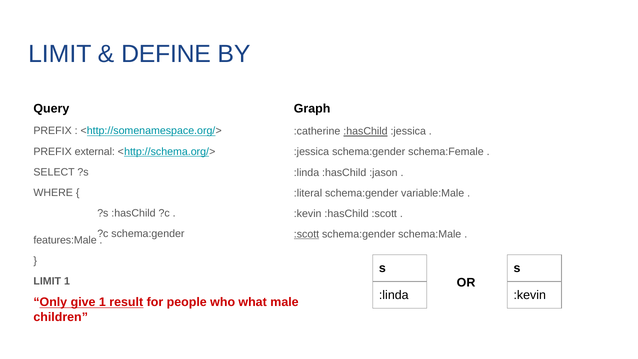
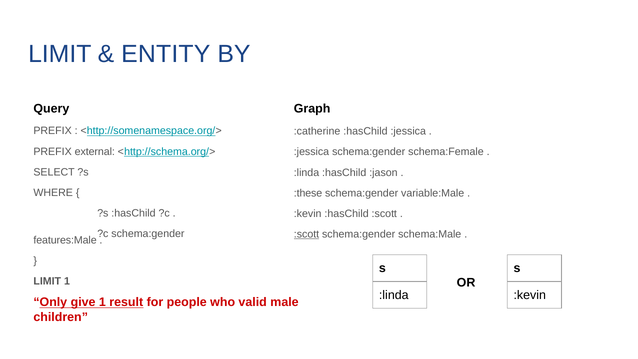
DEFINE: DEFINE -> ENTITY (166, 54)
:hasChild underline: present -> none (365, 131)
:literal: :literal -> :these (308, 193)
what: what -> valid (253, 302)
